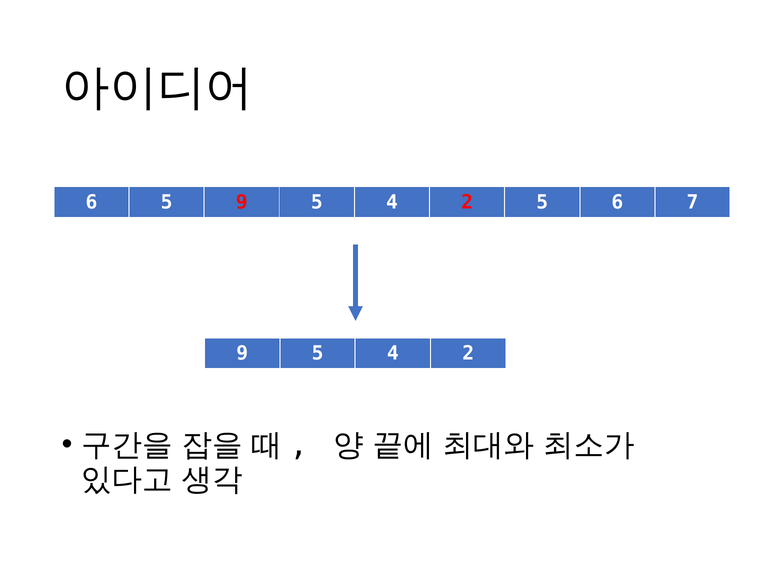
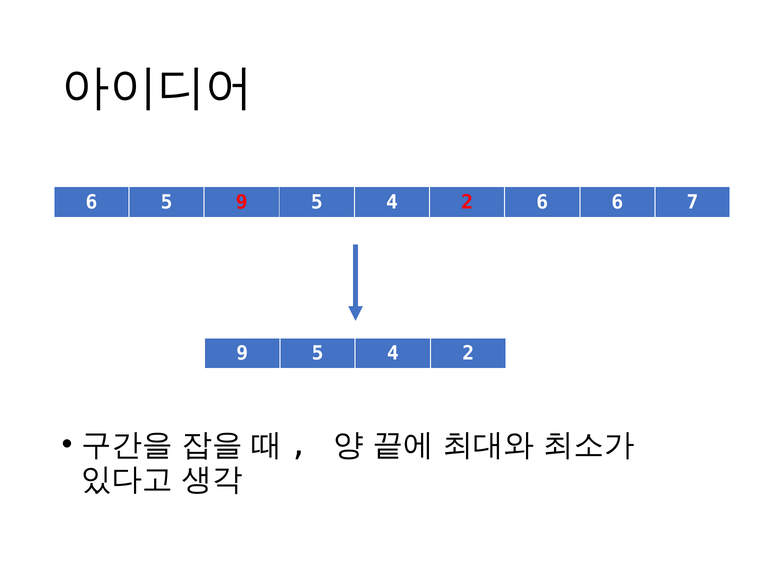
2 5: 5 -> 6 (542, 202)
